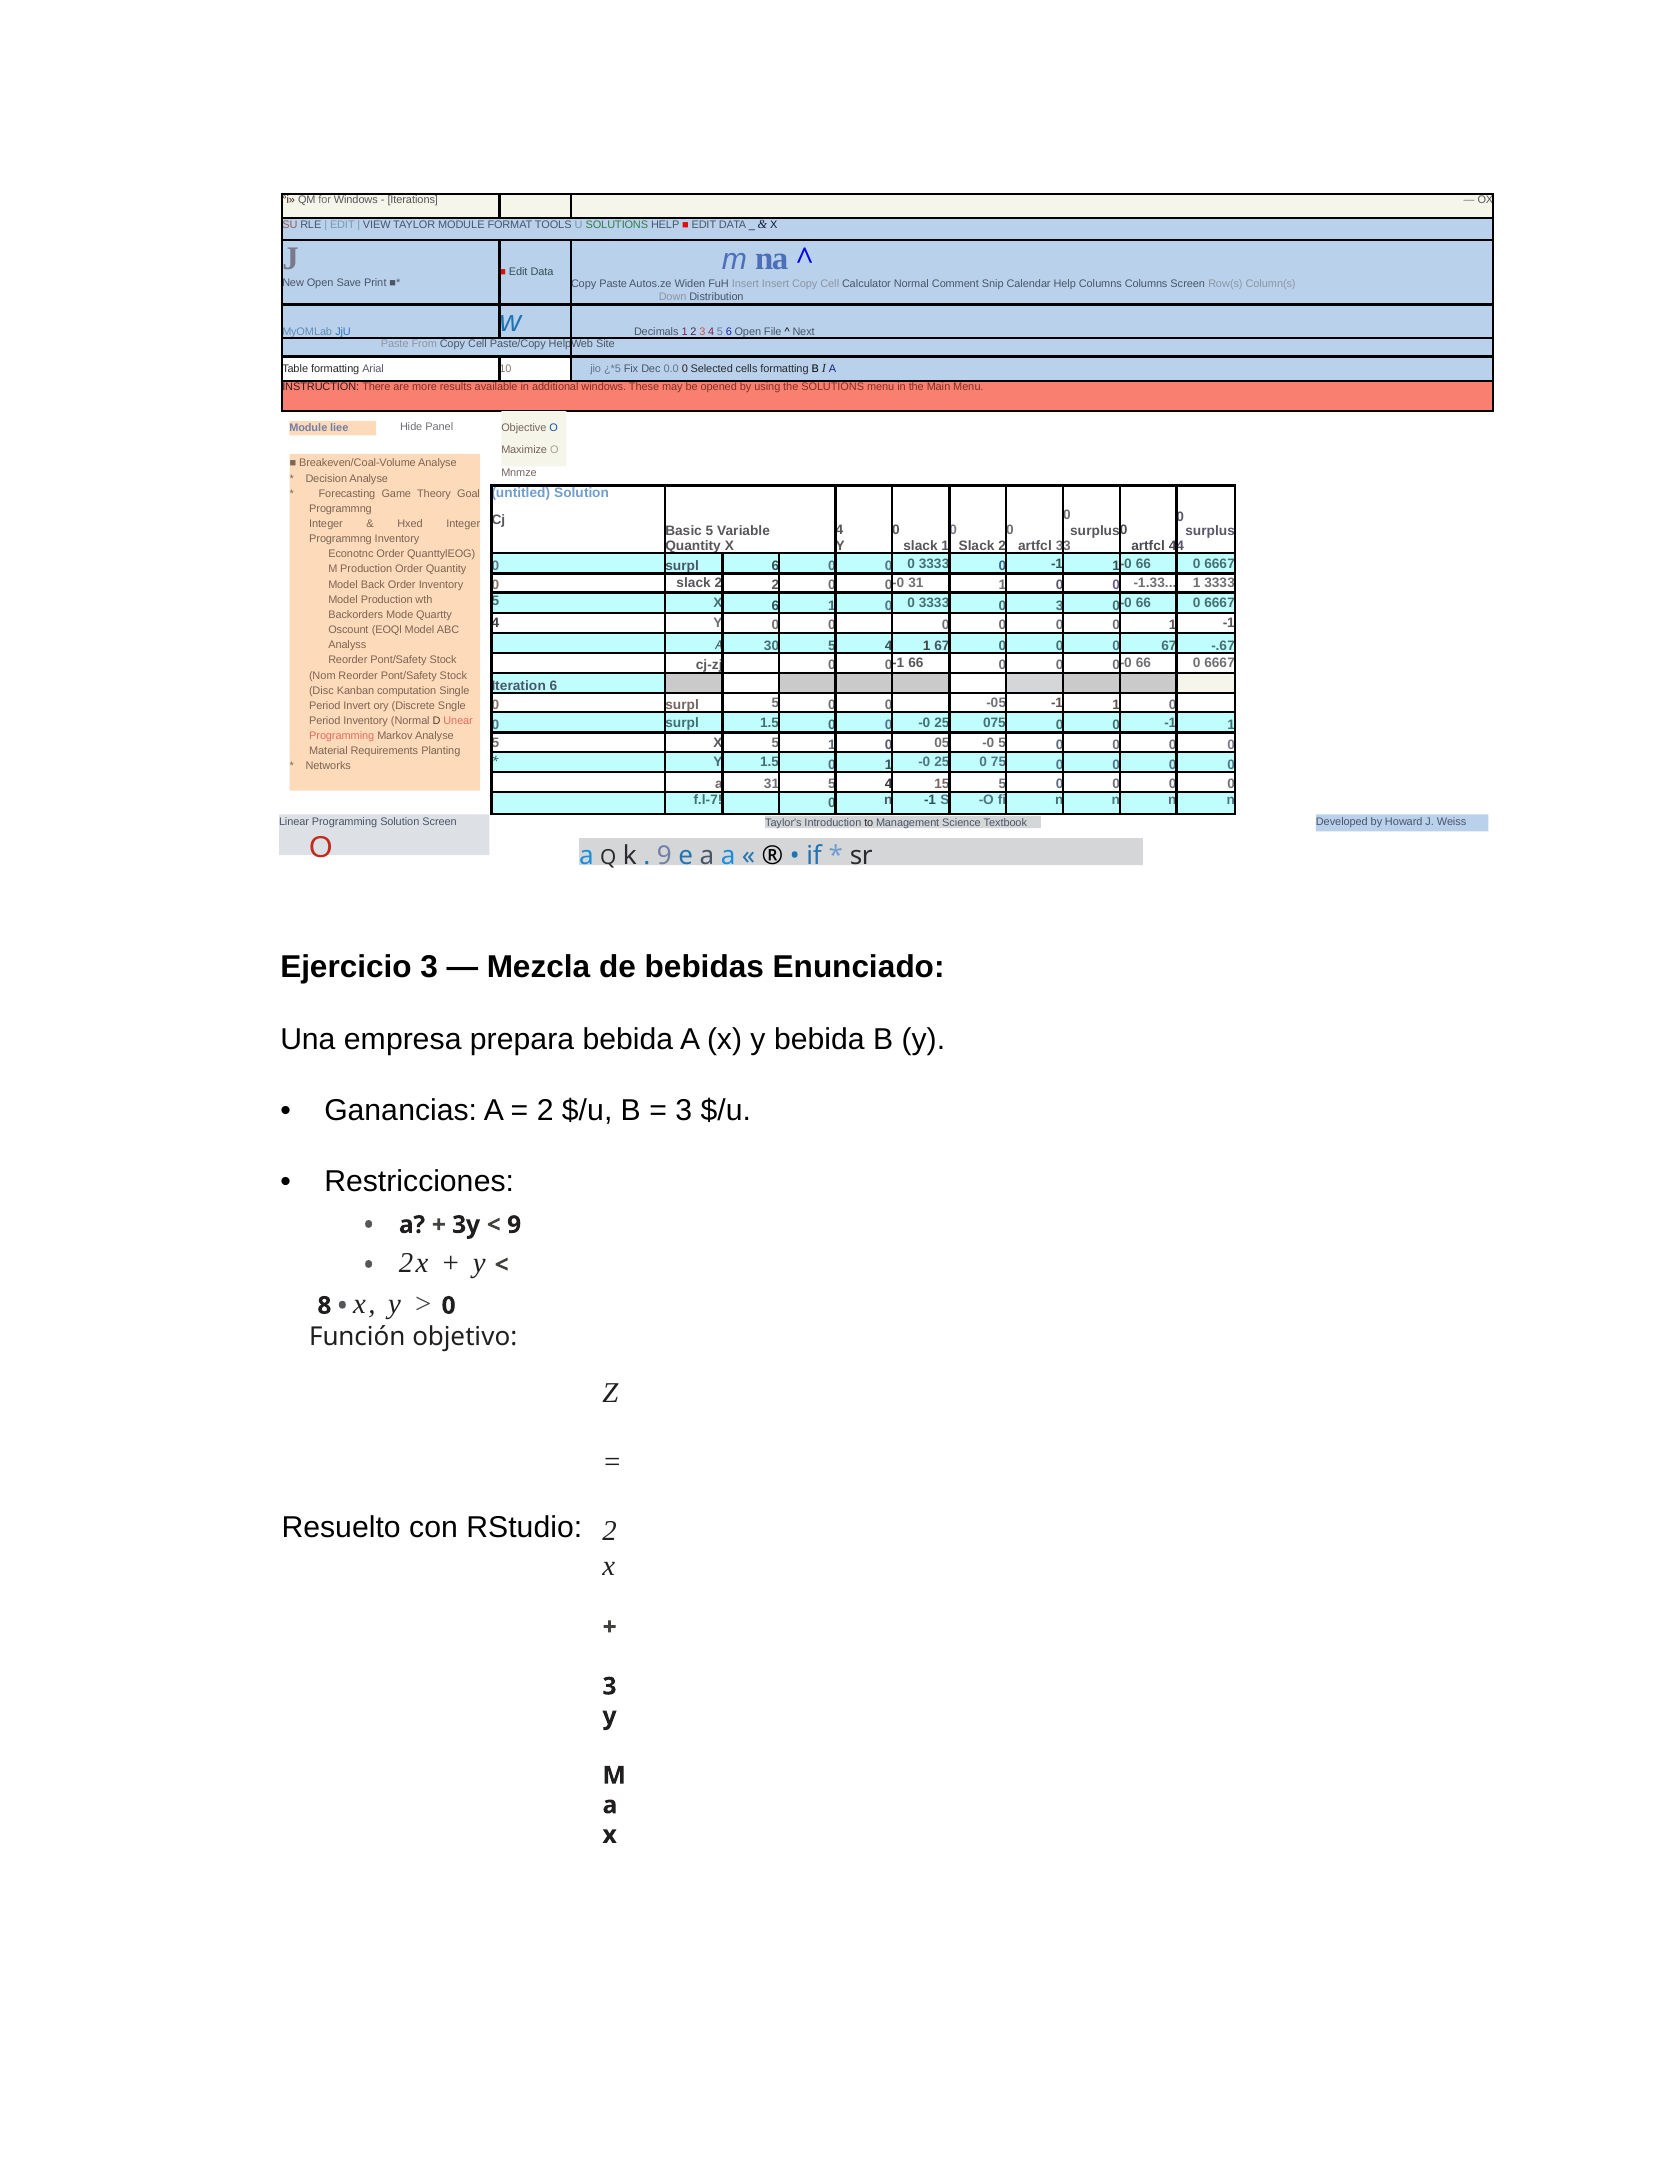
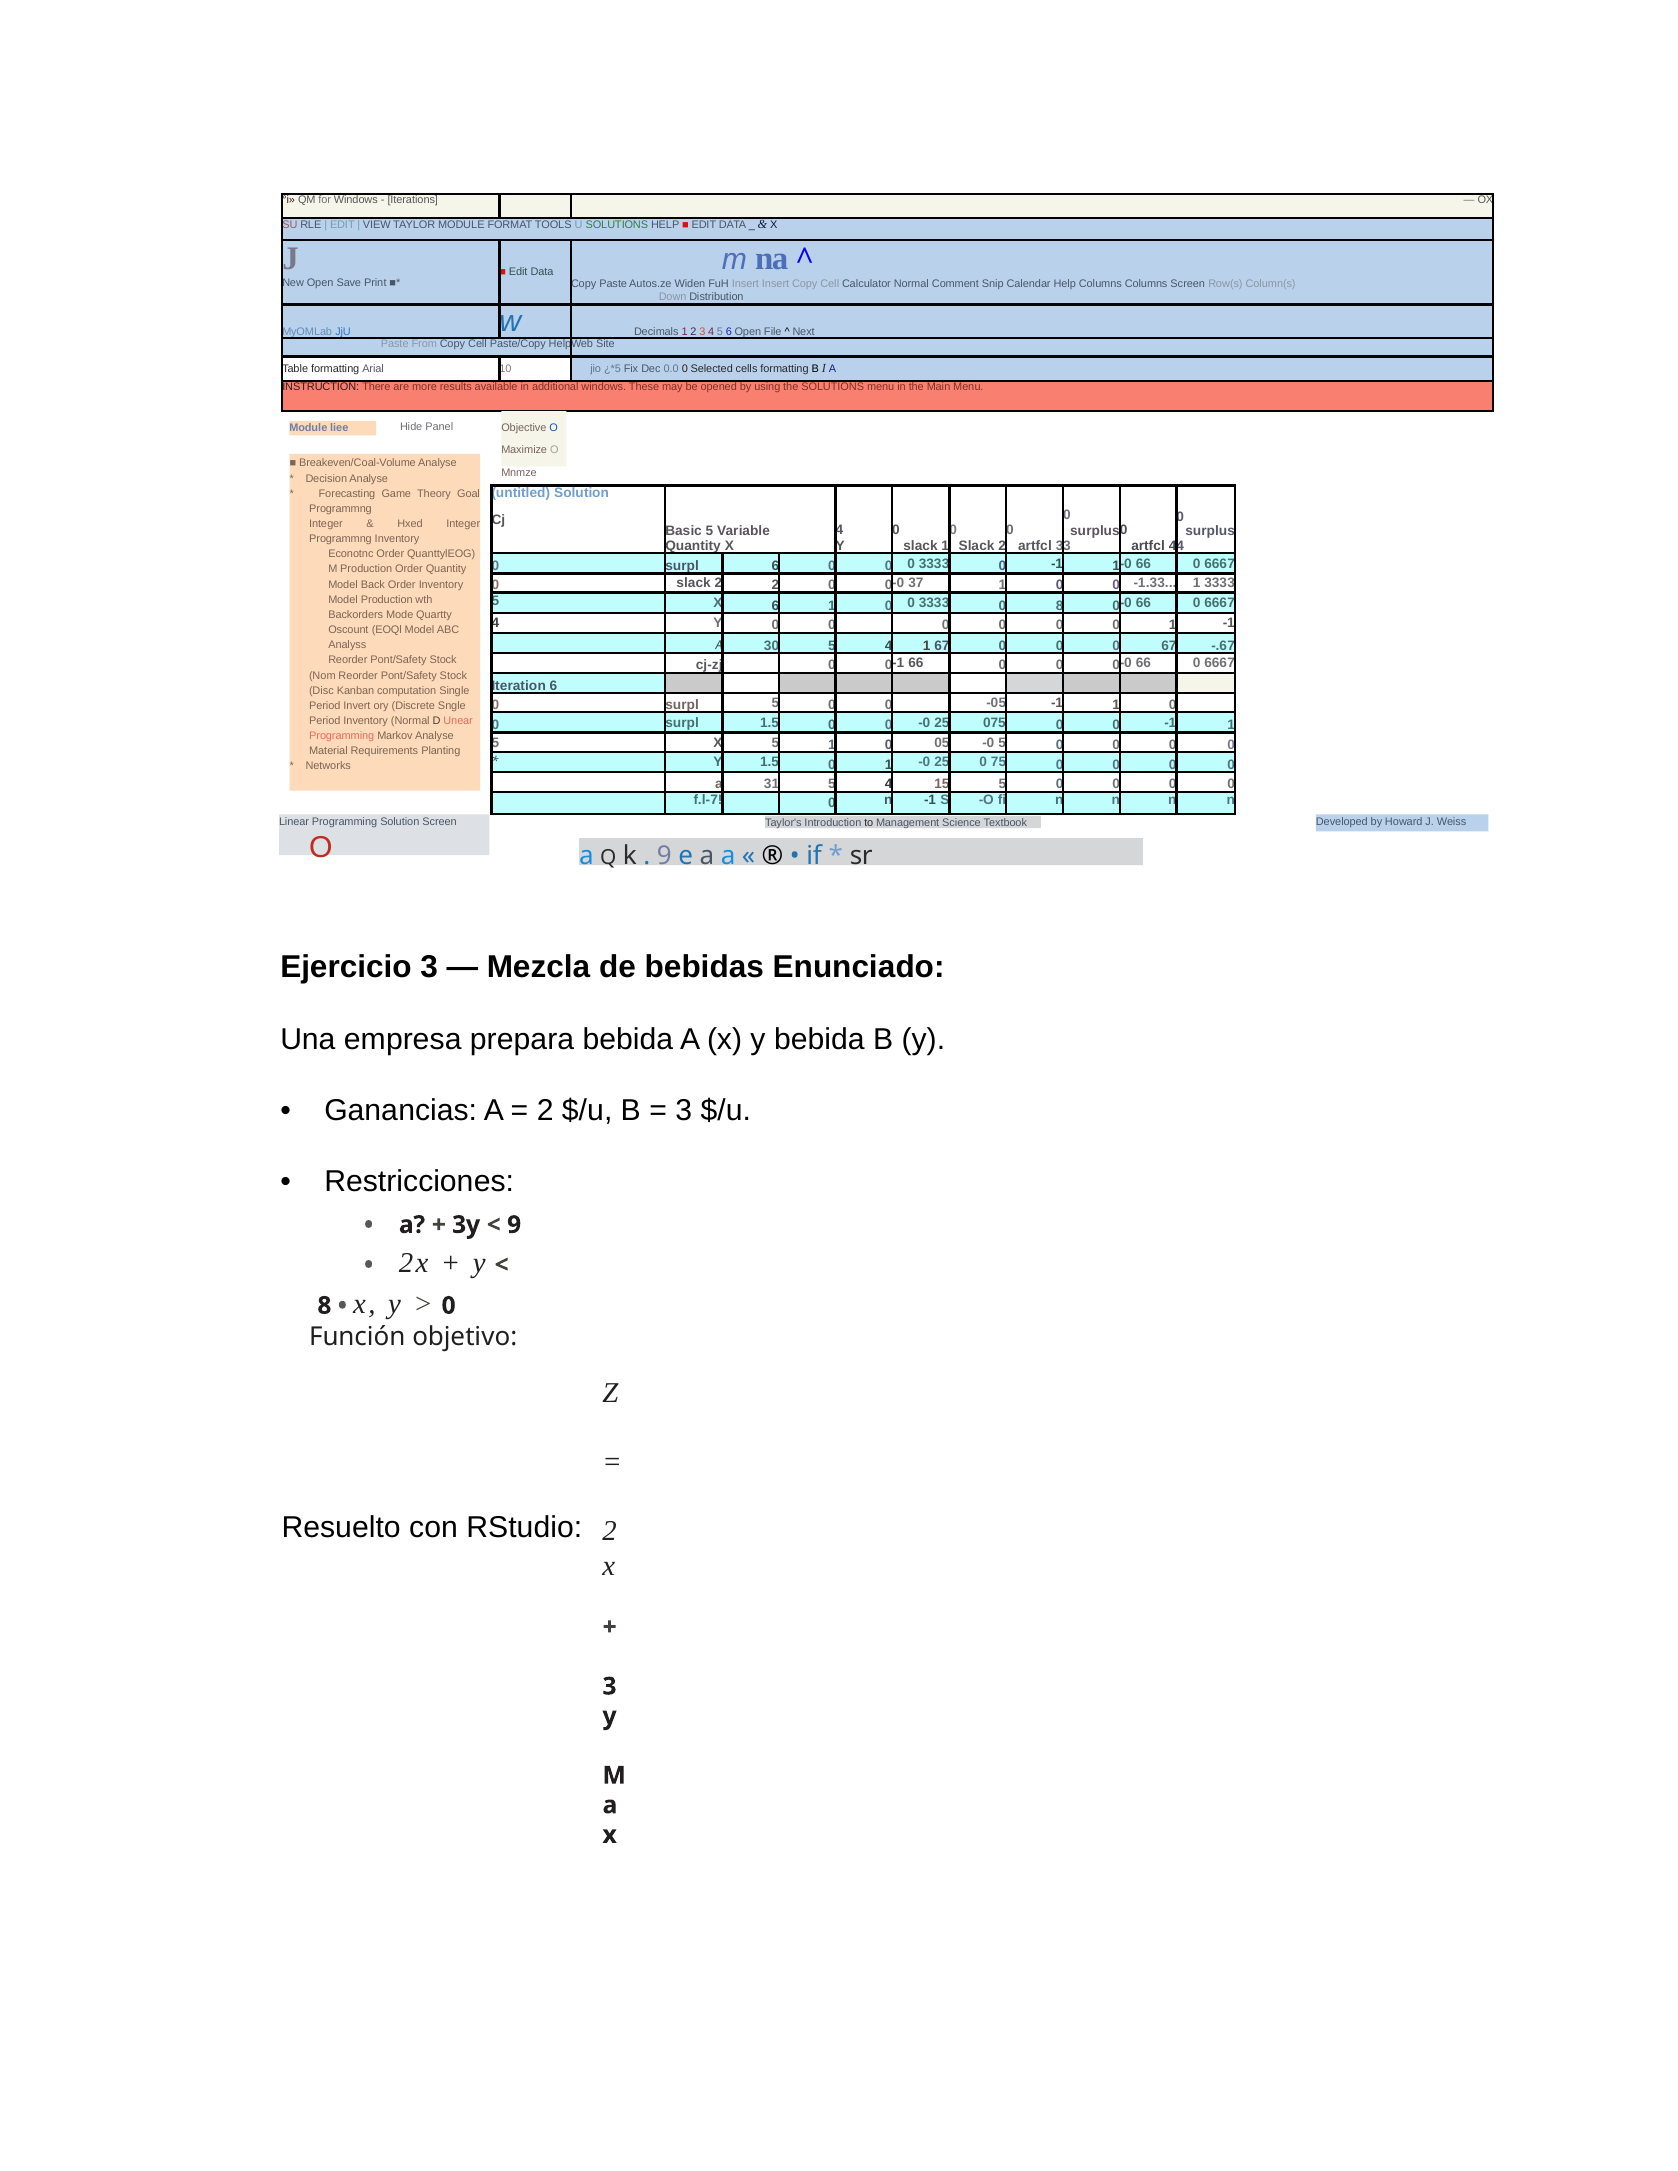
31: 31 -> 37 (916, 584)
0 3: 3 -> 8 (1060, 606)
